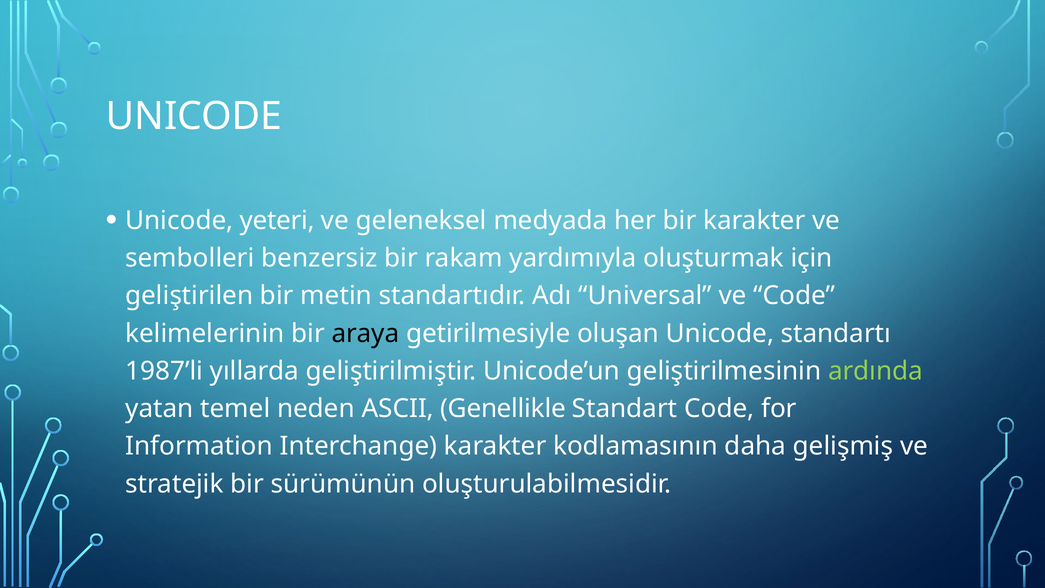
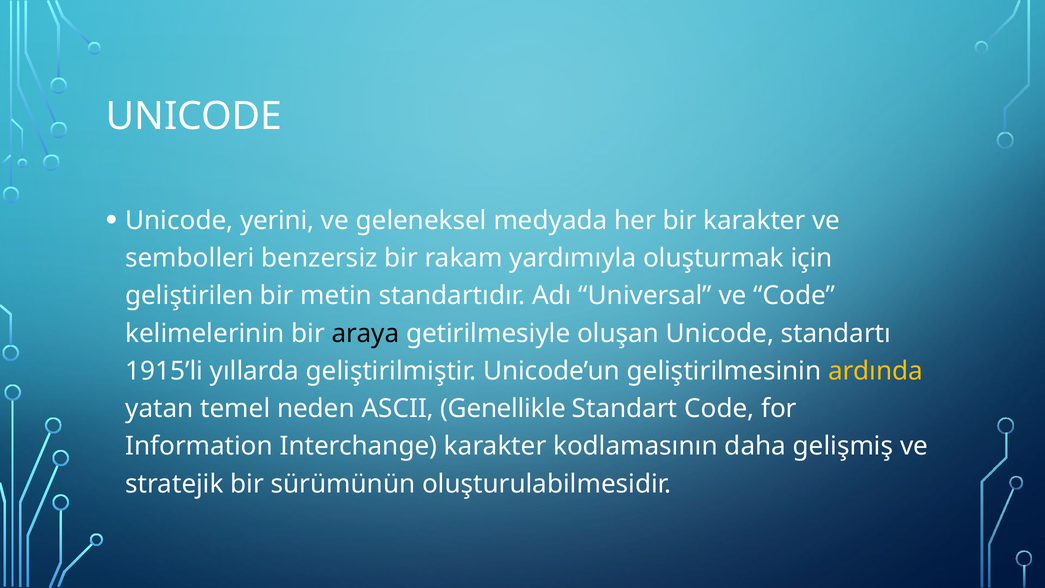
yeteri: yeteri -> yerini (277, 221)
1987’li: 1987’li -> 1915’li (164, 371)
ardında colour: light green -> yellow (875, 371)
